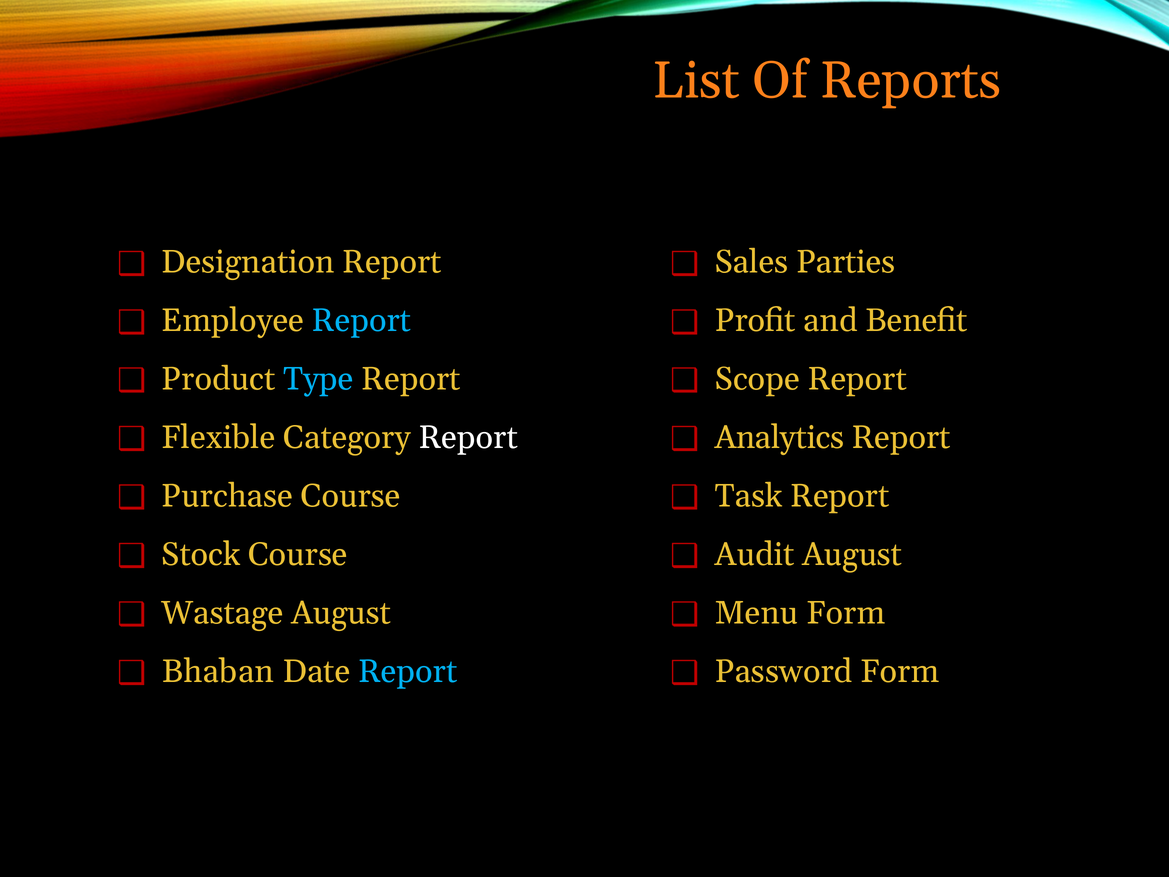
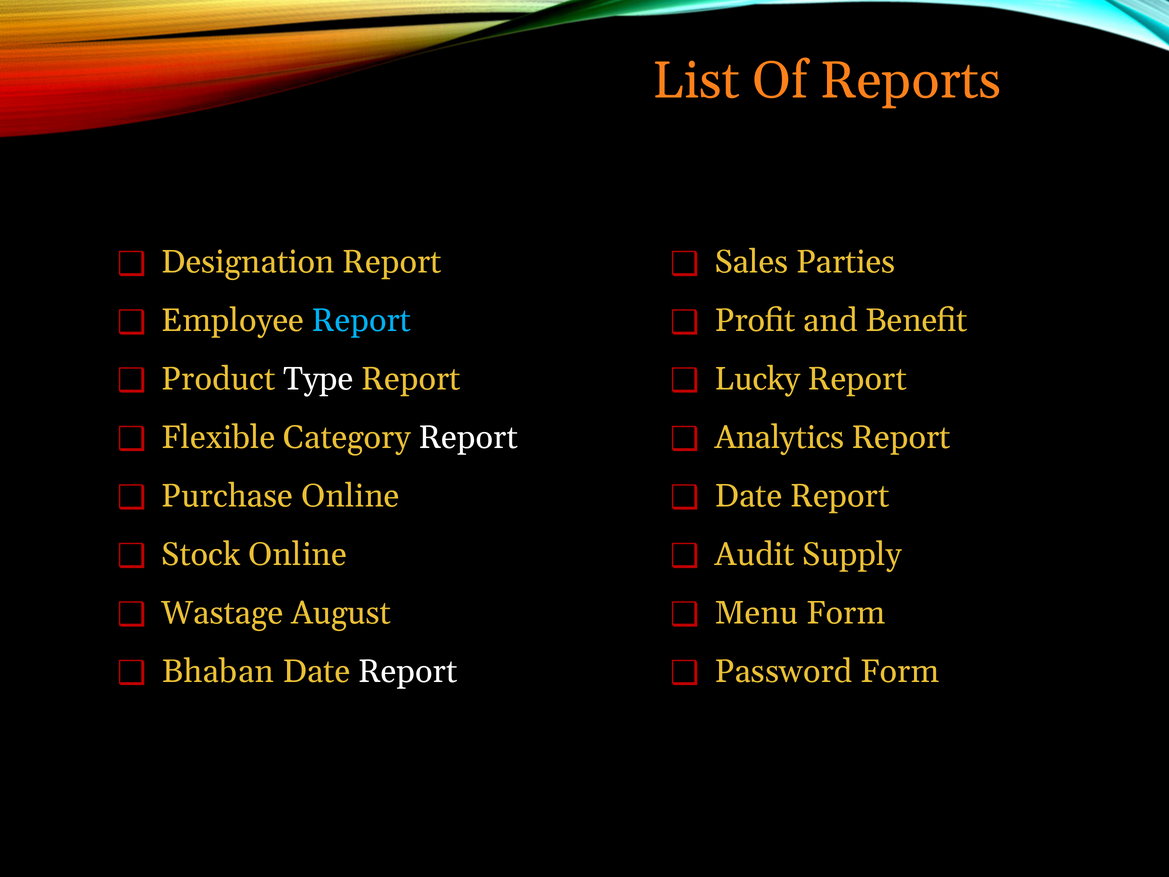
Type colour: light blue -> white (318, 379)
Scope: Scope -> Lucky (757, 379)
Purchase Course: Course -> Online (350, 496)
Task: Task -> Date (749, 496)
Stock Course: Course -> Online (298, 554)
Audit August: August -> Supply (852, 554)
Report colour: light blue -> white (408, 671)
